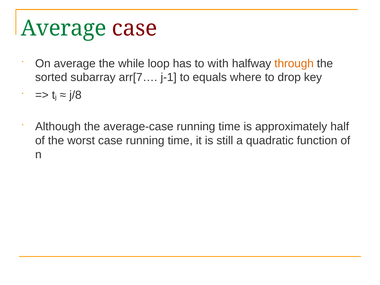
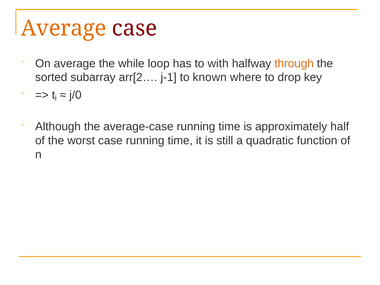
Average colour: green -> orange (64, 28)
arr[7…: arr[7… -> arr[2… (138, 77)
equals: equals -> known (210, 77)
j/8: j/8 -> j/0 (75, 95)
